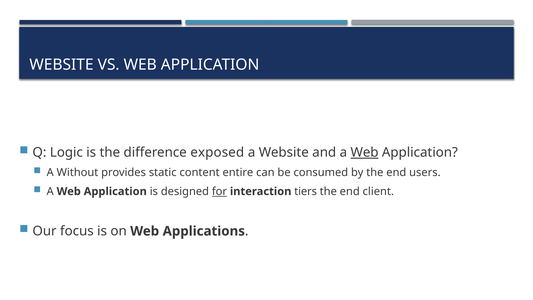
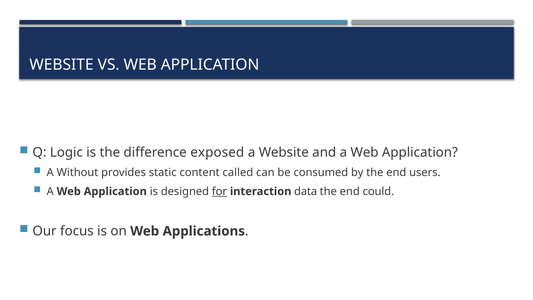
Web underline: present -> none (365, 152)
entire: entire -> called (238, 172)
tiers: tiers -> data (306, 191)
client: client -> could (378, 191)
